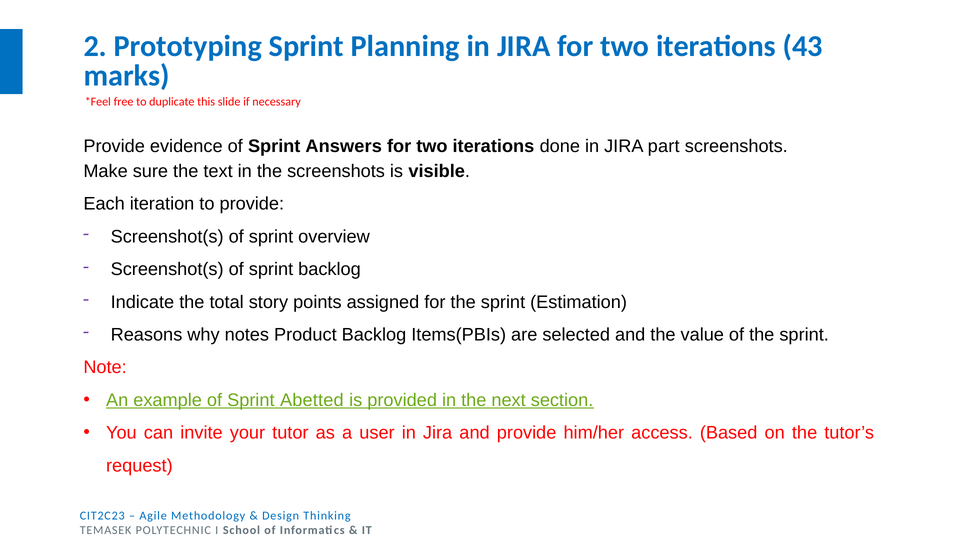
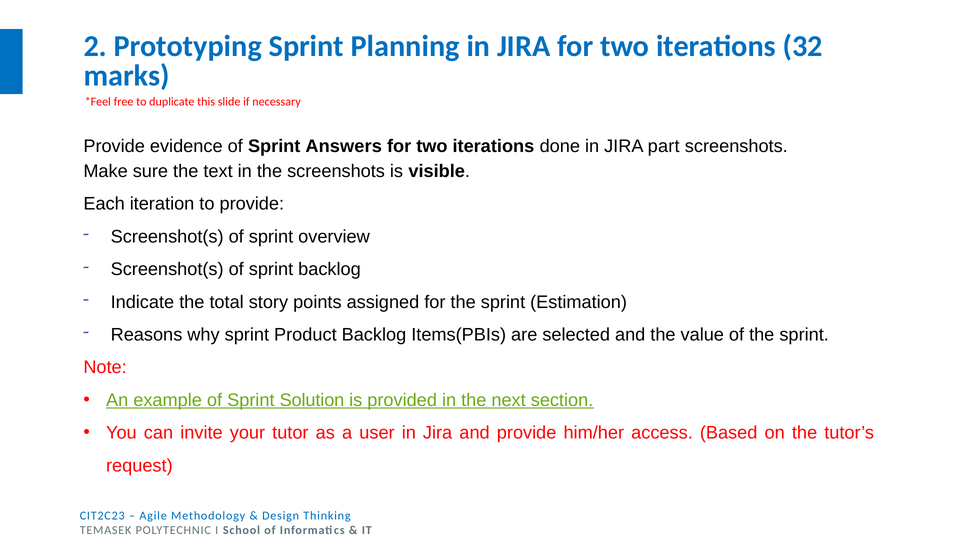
43: 43 -> 32 (803, 46)
why notes: notes -> sprint (247, 335)
Abetted: Abetted -> Solution (312, 400)
